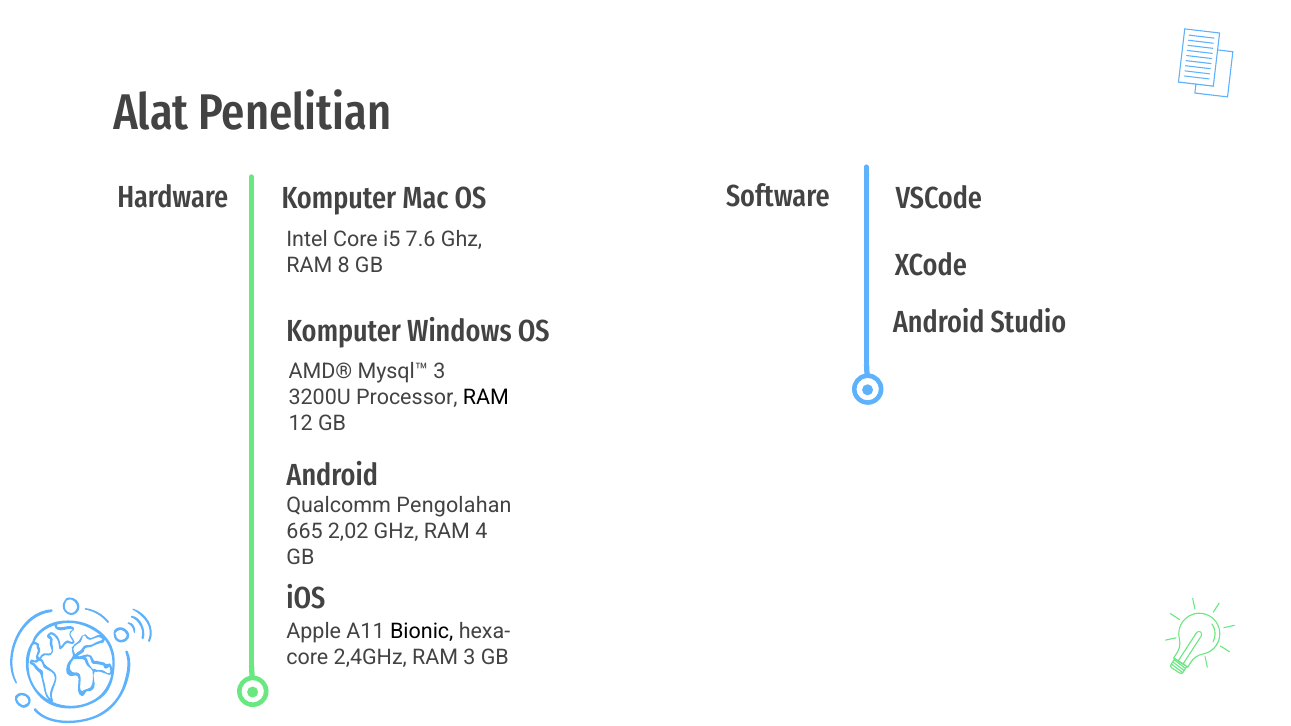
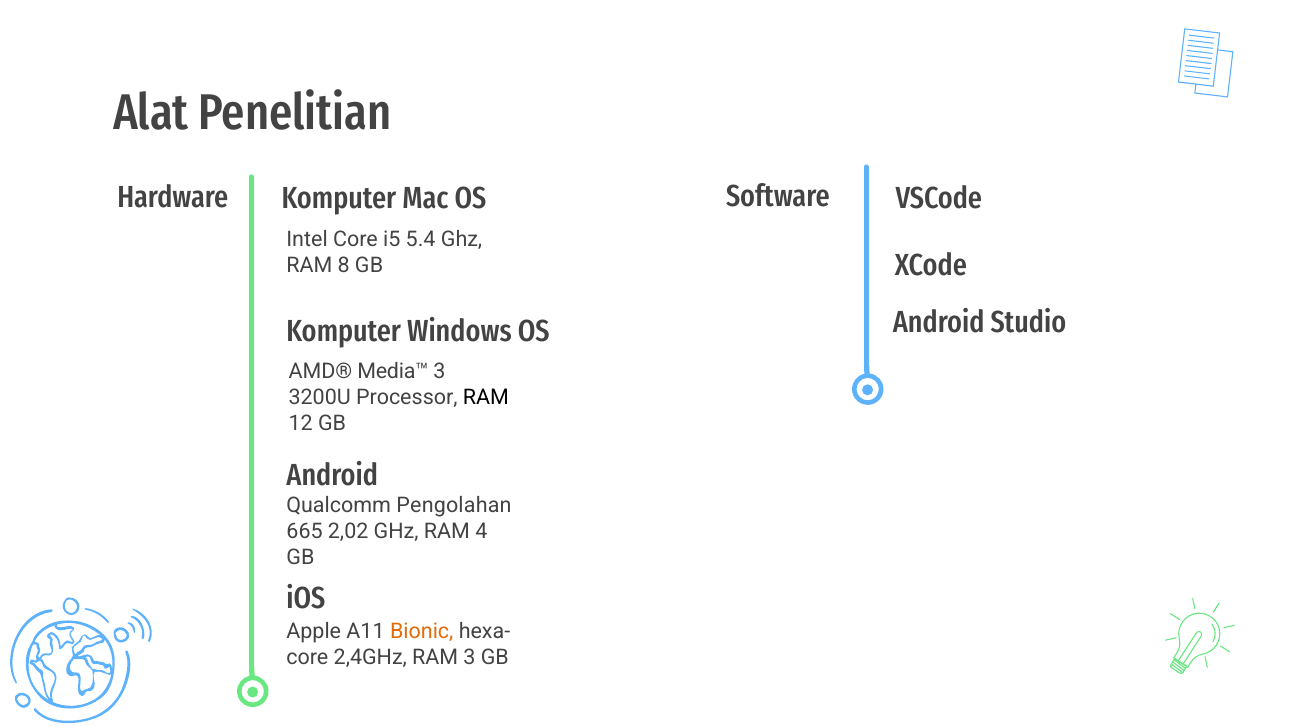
7.6: 7.6 -> 5.4 (421, 239)
Mysql™: Mysql™ -> Media™ (393, 372)
Bionic colour: black -> orange (422, 631)
